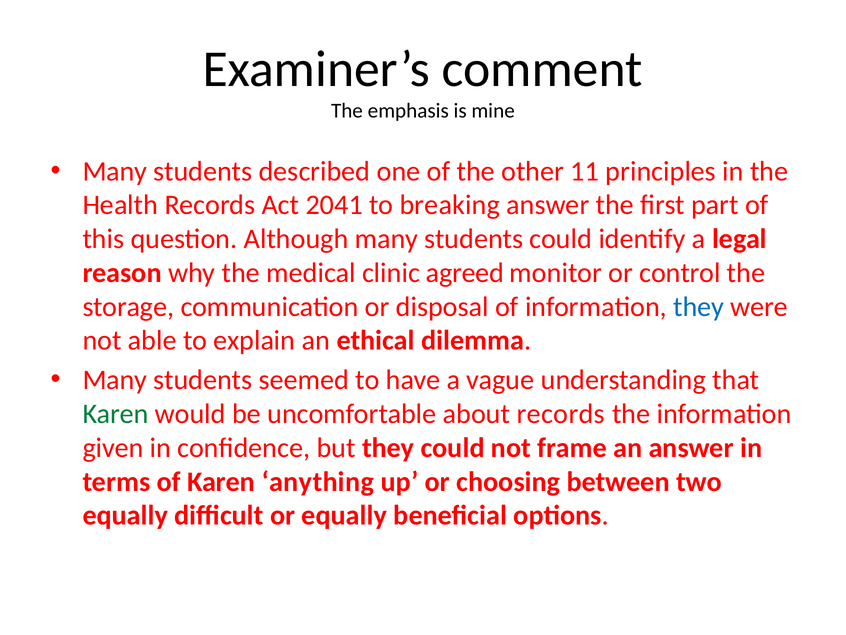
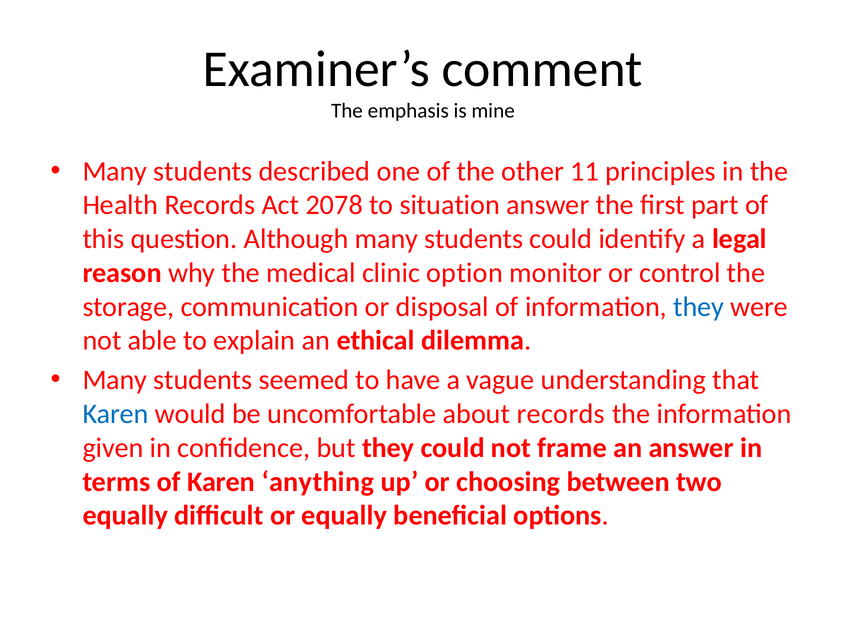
2041: 2041 -> 2078 (334, 205)
breaking: breaking -> situation (450, 205)
agreed: agreed -> option (465, 273)
Karen colour: green -> blue (116, 414)
